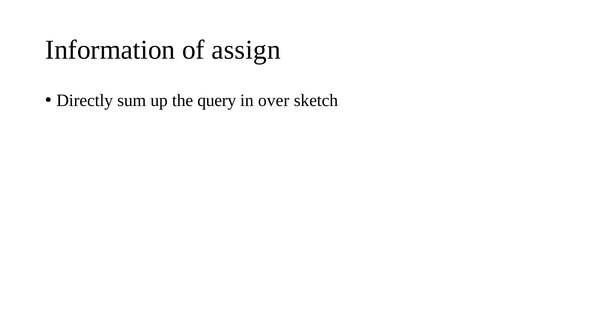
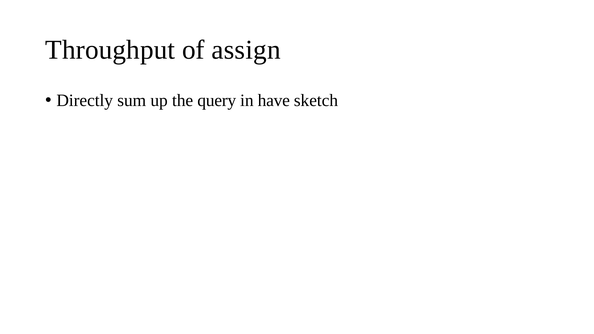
Information: Information -> Throughput (110, 50)
over: over -> have (274, 100)
